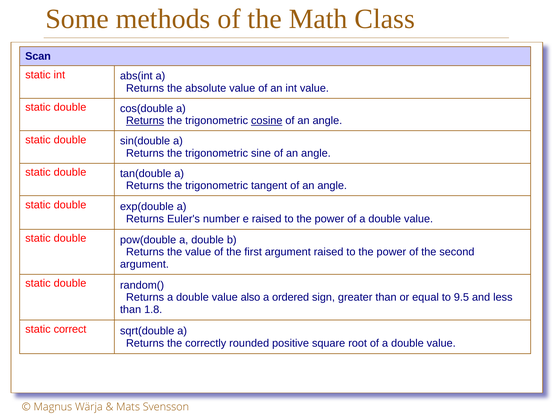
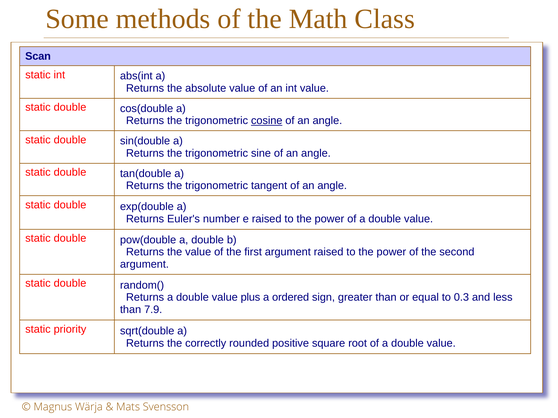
Returns underline: present -> none (145, 121)
also: also -> plus (250, 298)
9.5: 9.5 -> 0.3 (461, 298)
1.8: 1.8 -> 7.9 (153, 310)
correct: correct -> priority (70, 330)
